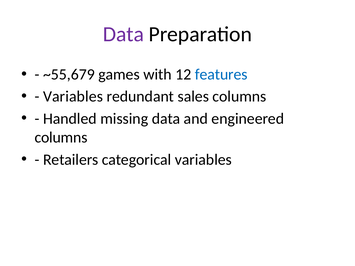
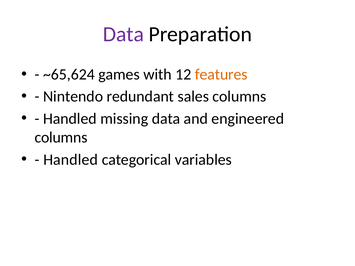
~55,679: ~55,679 -> ~65,624 (69, 74)
features colour: blue -> orange (221, 74)
Variables: Variables -> Nintendo (73, 97)
Retailers: Retailers -> Handled (71, 160)
